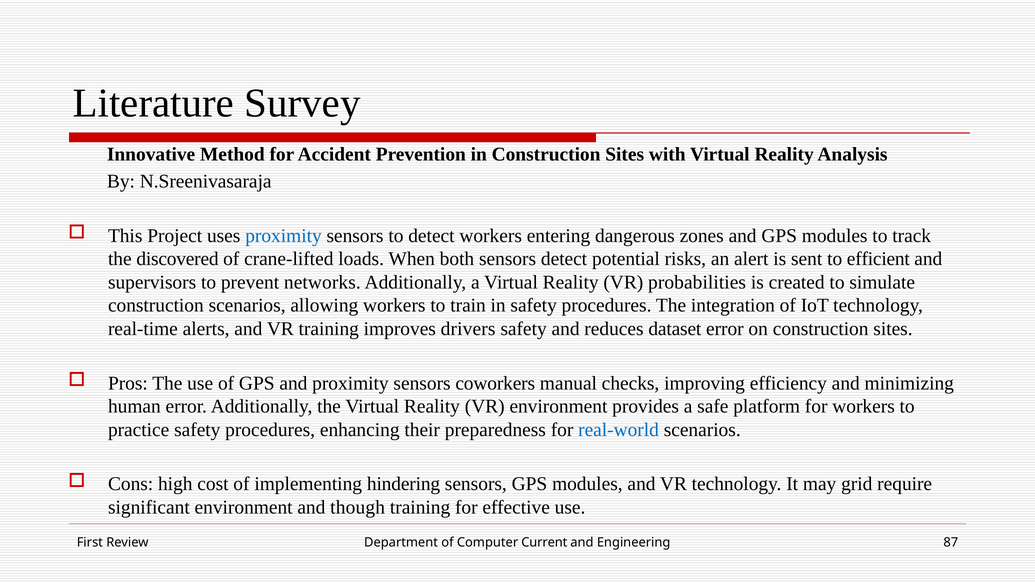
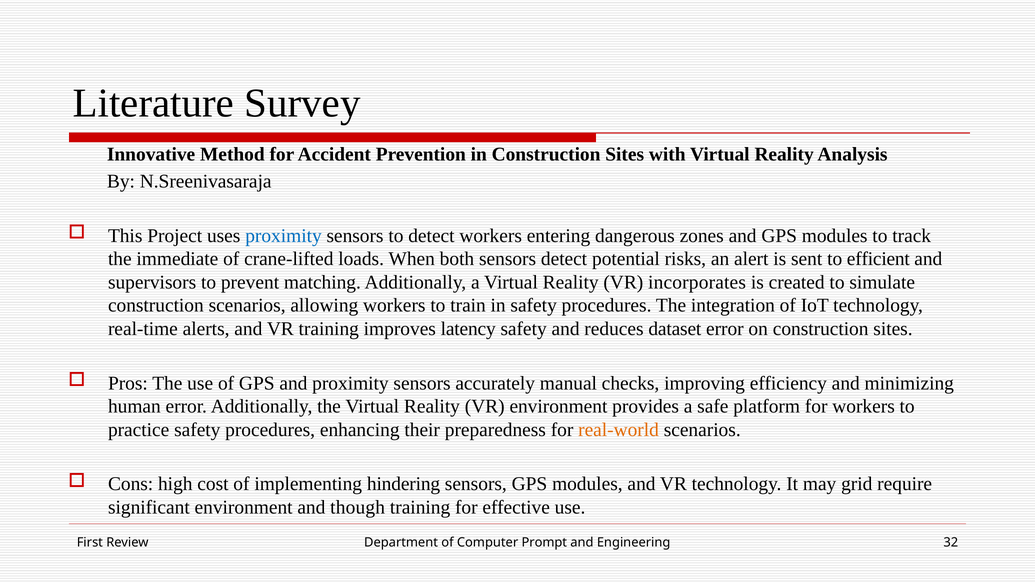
discovered: discovered -> immediate (177, 259)
networks: networks -> matching (322, 282)
probabilities: probabilities -> incorporates (697, 282)
drivers: drivers -> latency (468, 329)
coworkers: coworkers -> accurately (495, 383)
real-world colour: blue -> orange (619, 430)
Current: Current -> Prompt (544, 543)
87: 87 -> 32 (951, 543)
